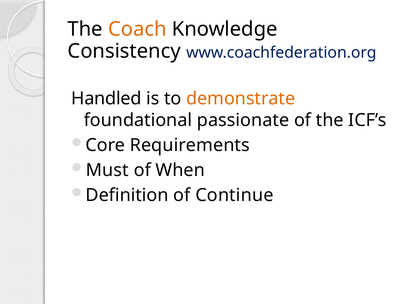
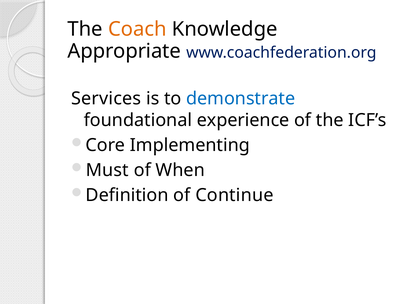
Consistency: Consistency -> Appropriate (124, 51)
Handled: Handled -> Services (106, 98)
demonstrate colour: orange -> blue (241, 98)
passionate: passionate -> experience (243, 120)
Requirements: Requirements -> Implementing (190, 145)
